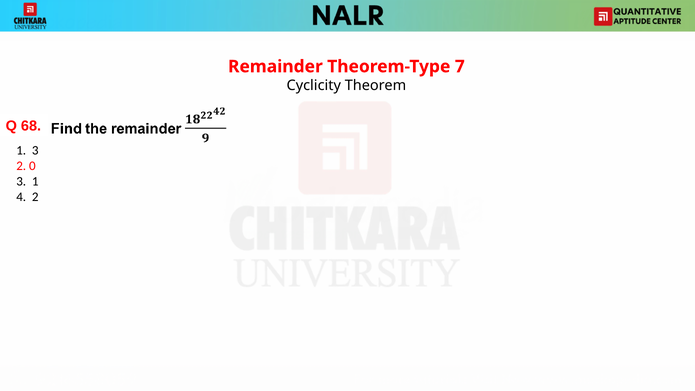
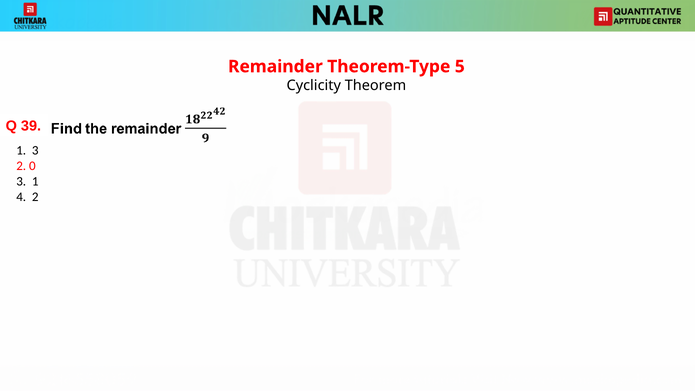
7: 7 -> 5 (460, 67)
68: 68 -> 39 (31, 126)
